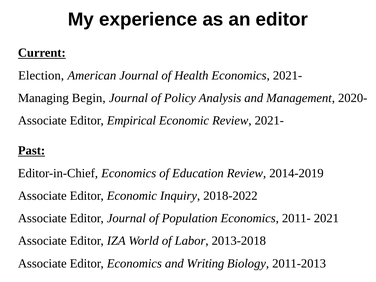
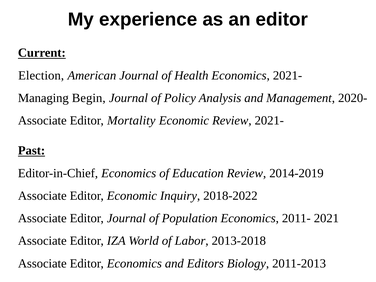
Empirical: Empirical -> Mortality (131, 121)
Writing: Writing -> Editors (205, 263)
